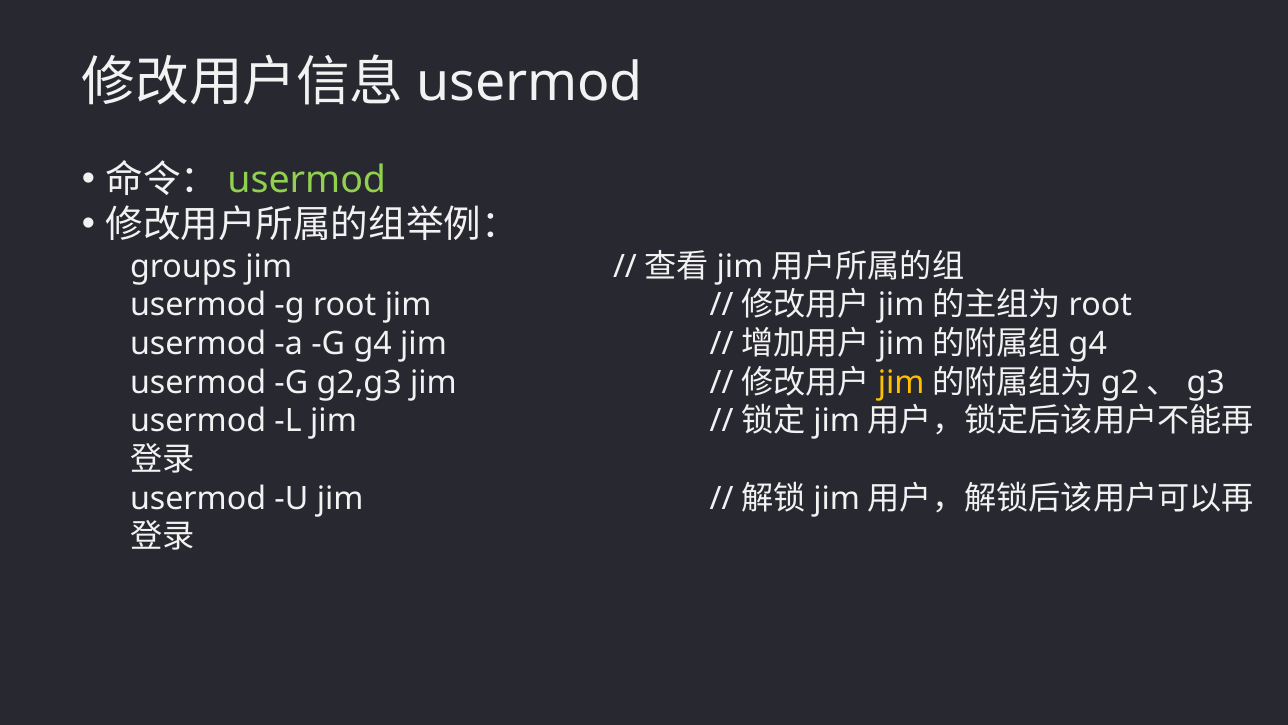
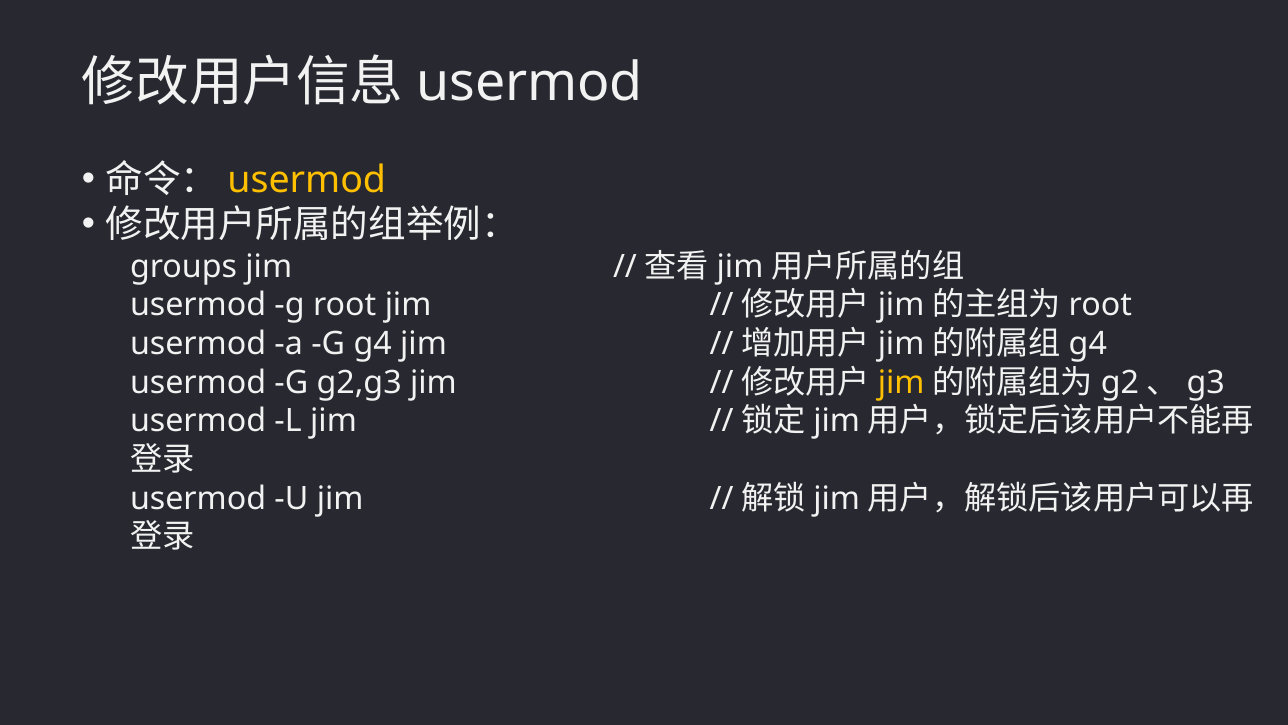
usermod colour: light green -> yellow (307, 180)
